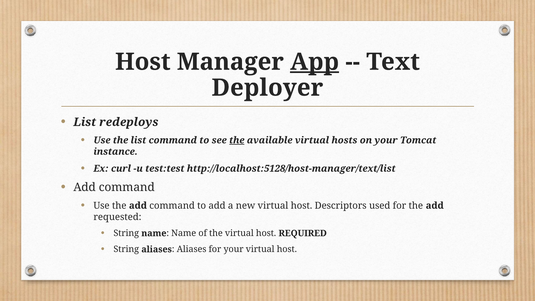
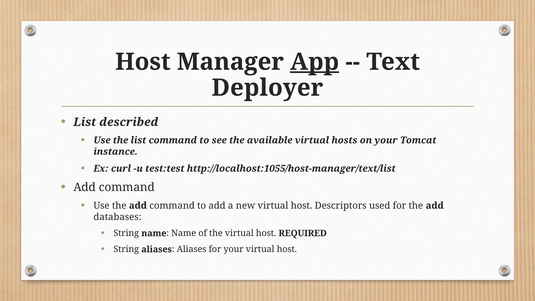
redeploys: redeploys -> described (129, 122)
the underline: present -> none (237, 140)
http://localhost:5128/host-manager/text/list: http://localhost:5128/host-manager/text/list -> http://localhost:1055/host-manager/text/list (291, 169)
requested: requested -> databases (117, 217)
